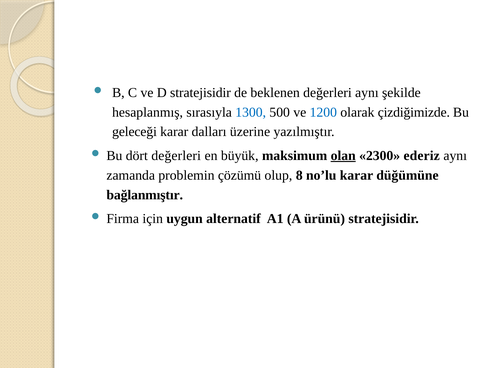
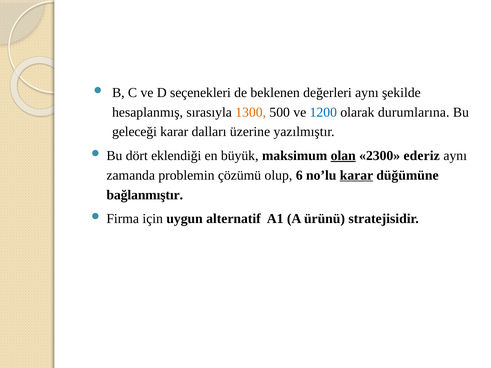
D stratejisidir: stratejisidir -> seçenekleri (200, 93)
1300 colour: blue -> orange (251, 112)
çizdiğimizde: çizdiğimizde -> durumlarına (414, 112)
dört değerleri: değerleri -> eklendiği (176, 156)
8: 8 -> 6 (299, 175)
karar underline: none -> present (356, 175)
